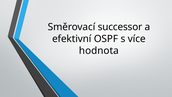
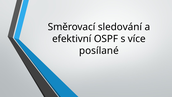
successor: successor -> sledování (120, 27)
hodnota: hodnota -> posílané (99, 51)
